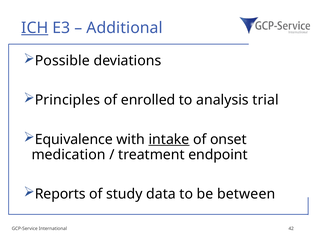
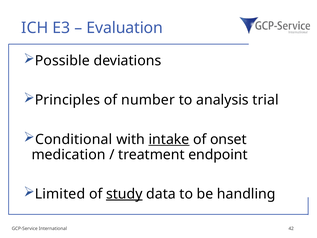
ICH underline: present -> none (35, 28)
Additional: Additional -> Evaluation (125, 28)
enrolled: enrolled -> number (148, 100)
Equivalence: Equivalence -> Conditional (74, 139)
Reports: Reports -> Limited (60, 194)
study underline: none -> present (124, 194)
between: between -> handling (246, 194)
